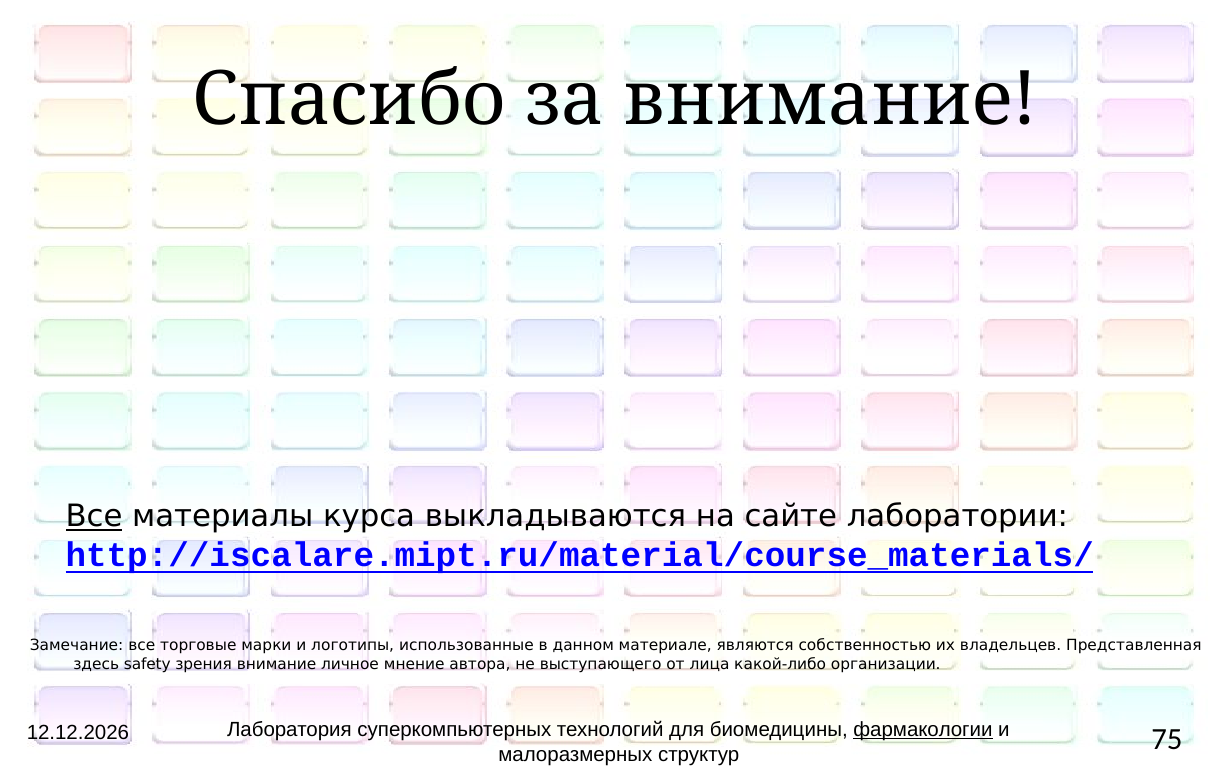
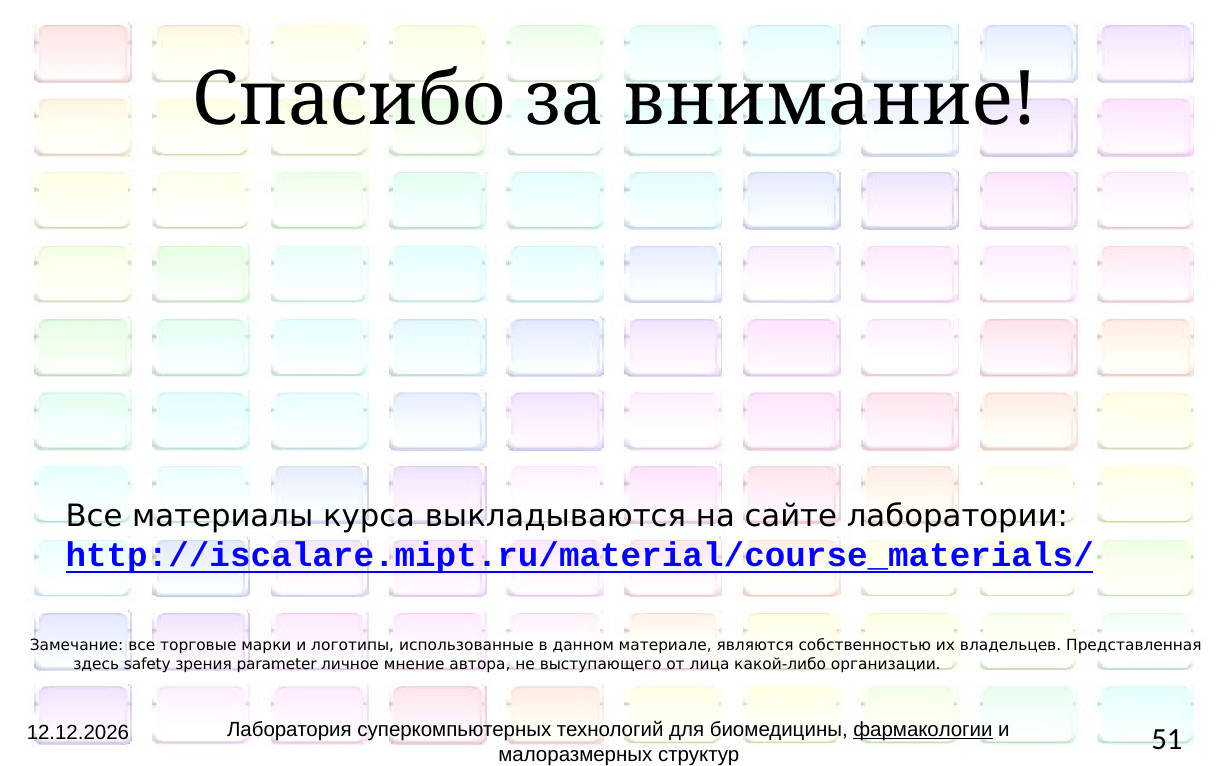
Все underline: present -> none (94, 516)
зрения внимание: внимание -> parameter (277, 664)
75: 75 -> 51 (1167, 739)
